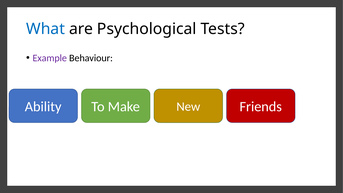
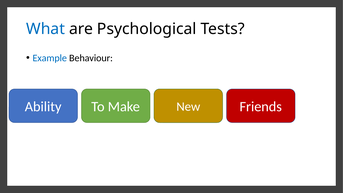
Example colour: purple -> blue (50, 58)
